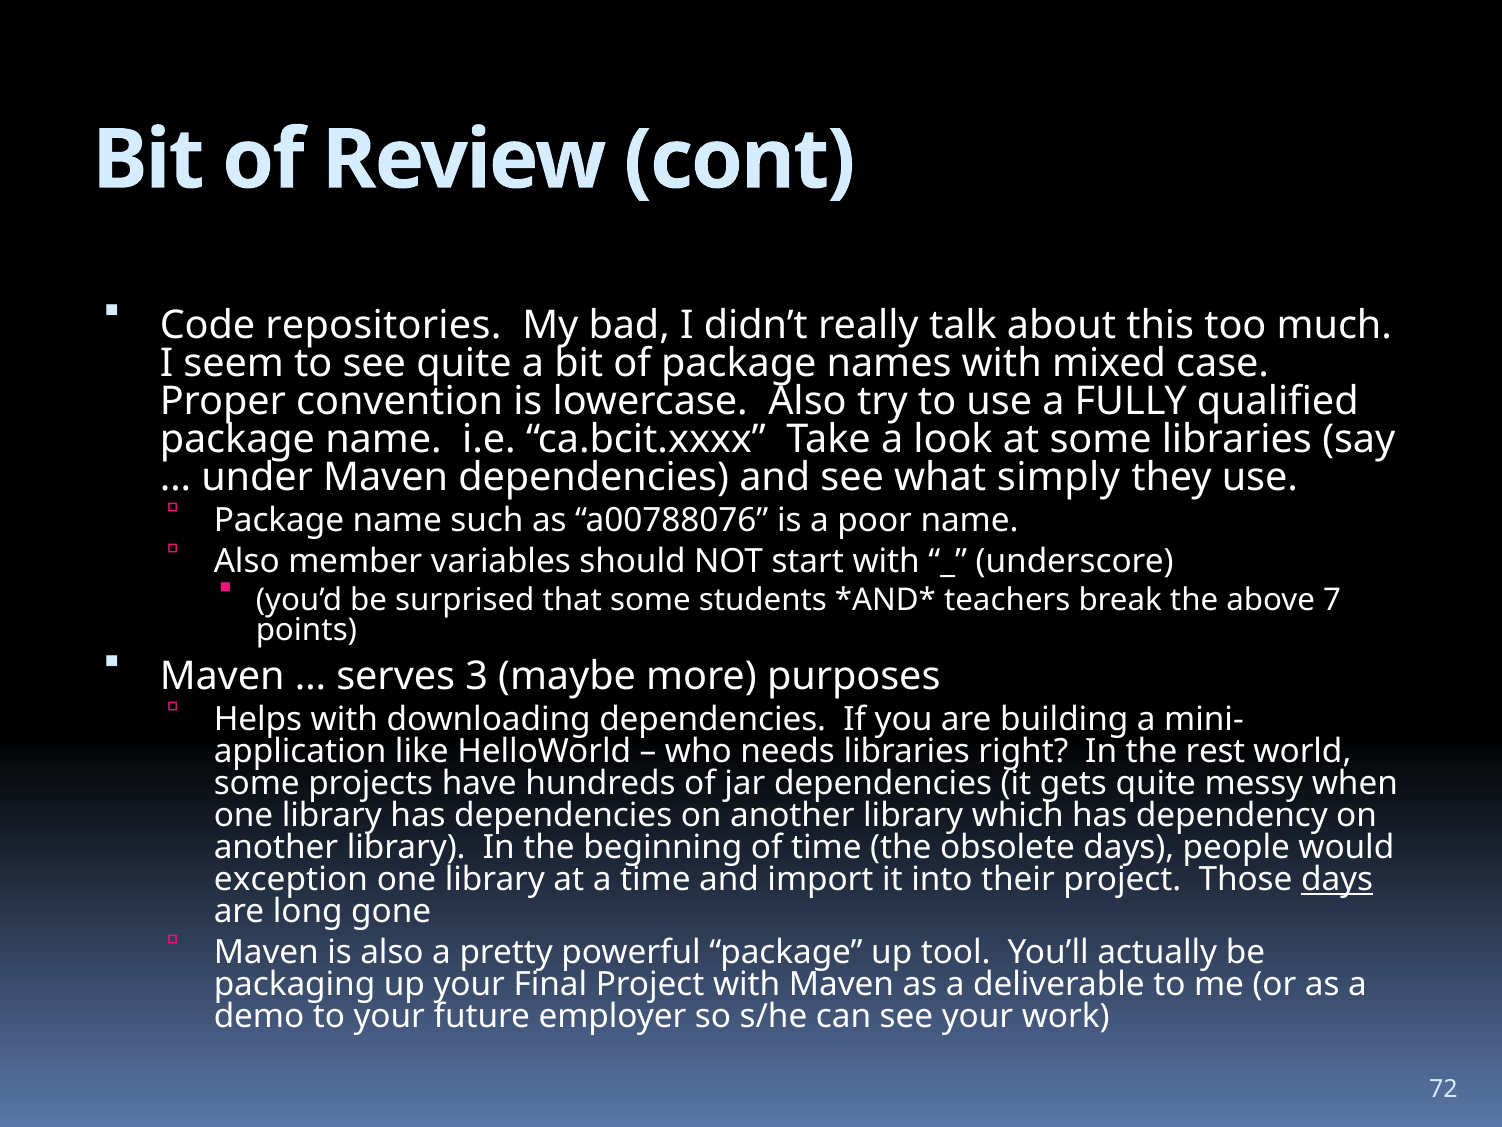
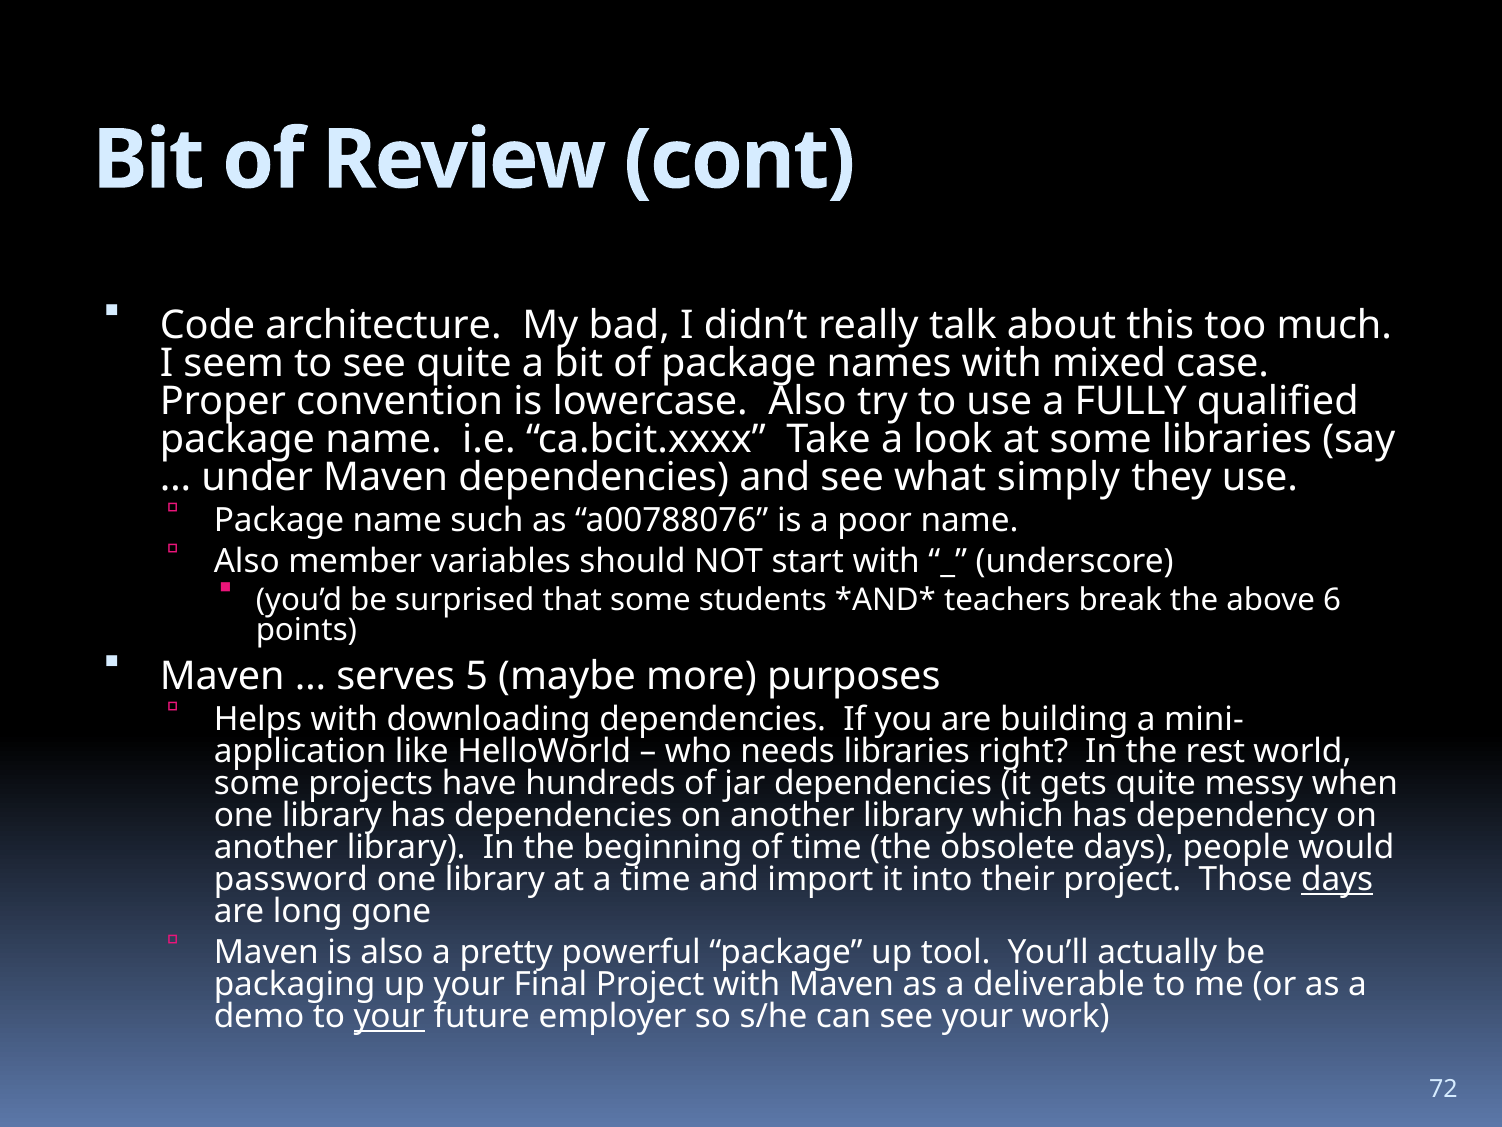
repositories: repositories -> architecture (383, 325)
7: 7 -> 6 (1332, 600)
3: 3 -> 5 (477, 676)
exception: exception -> password (291, 879)
your underline: none -> present (389, 1016)
